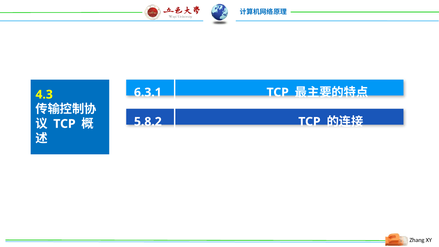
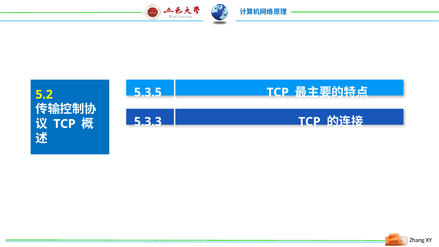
6.3.1: 6.3.1 -> 5.3.5 (148, 92)
4.3: 4.3 -> 5.2 (44, 95)
5.8.2: 5.8.2 -> 5.3.3 (148, 122)
